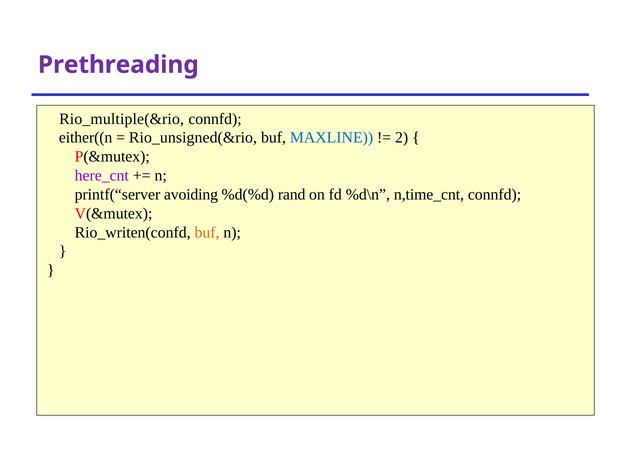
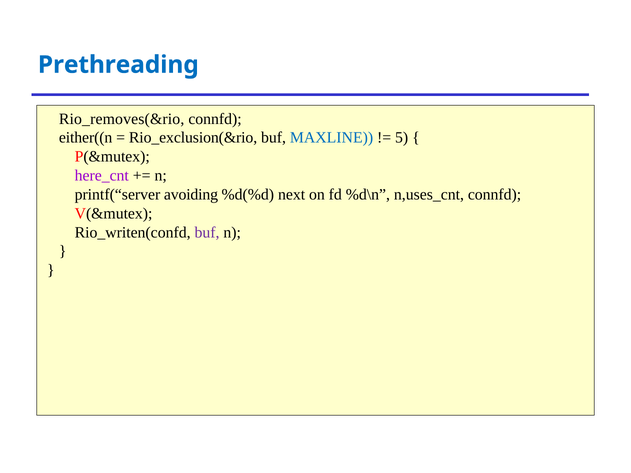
Prethreading colour: purple -> blue (118, 65)
Rio_multiple(&rio: Rio_multiple(&rio -> Rio_removes(&rio (122, 119)
Rio_unsigned(&rio: Rio_unsigned(&rio -> Rio_exclusion(&rio (193, 138)
2: 2 -> 5 (402, 138)
rand: rand -> next (292, 195)
n,time_cnt: n,time_cnt -> n,uses_cnt (429, 195)
buf colour: orange -> purple (207, 232)
